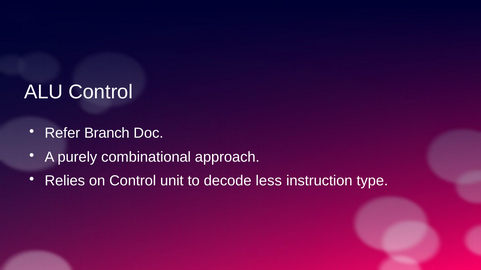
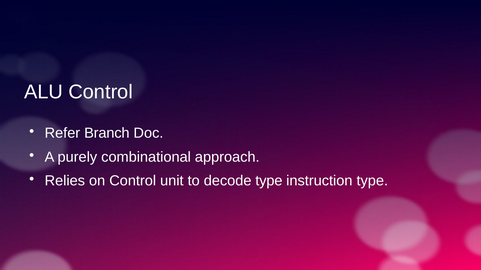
decode less: less -> type (269, 181)
